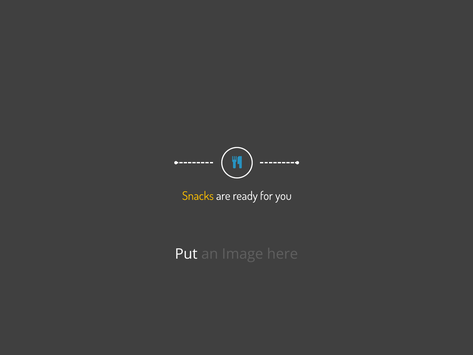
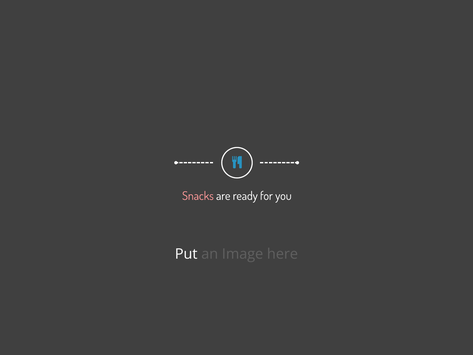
Snacks colour: yellow -> pink (198, 196)
